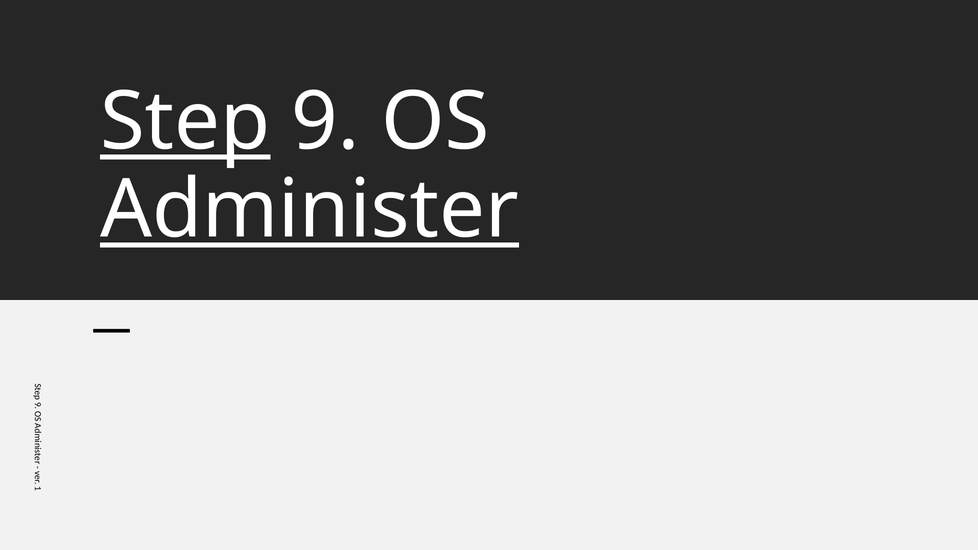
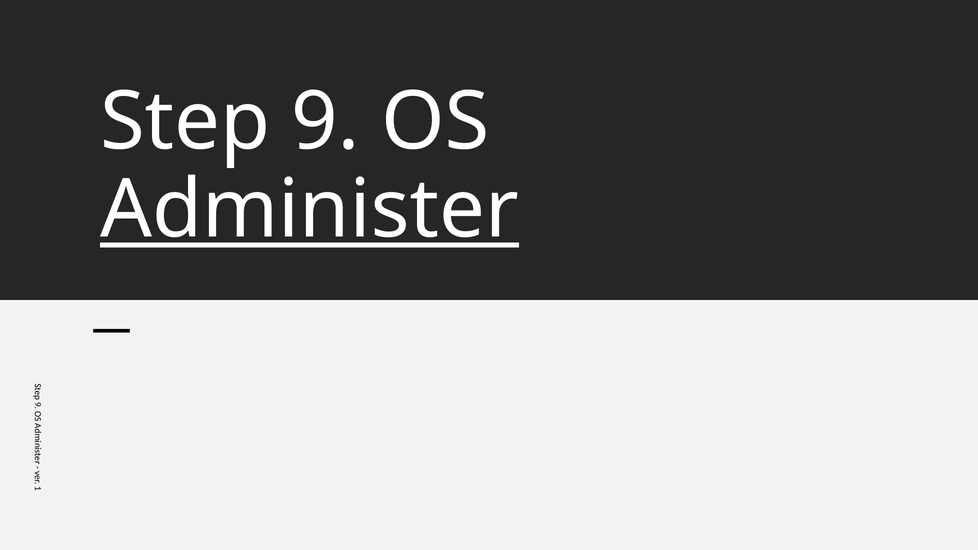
Step underline: present -> none (185, 122)
